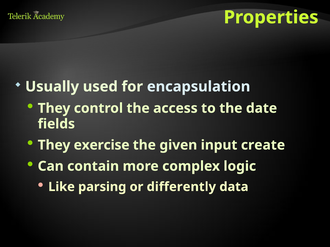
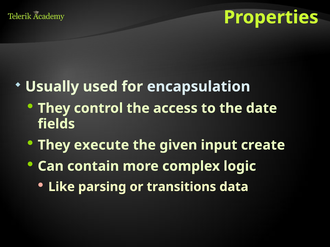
exercise: exercise -> execute (101, 145)
differently: differently -> transitions (181, 187)
